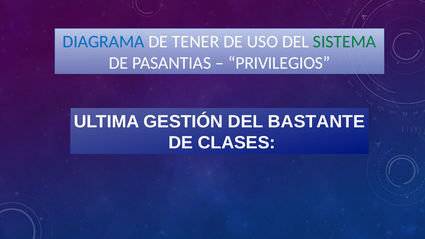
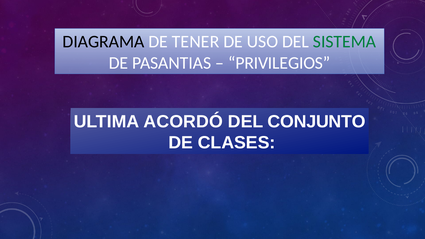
DIAGRAMA colour: blue -> black (104, 42)
GESTIÓN: GESTIÓN -> ACORDÓ (183, 122)
BASTANTE: BASTANTE -> CONJUNTO (317, 122)
